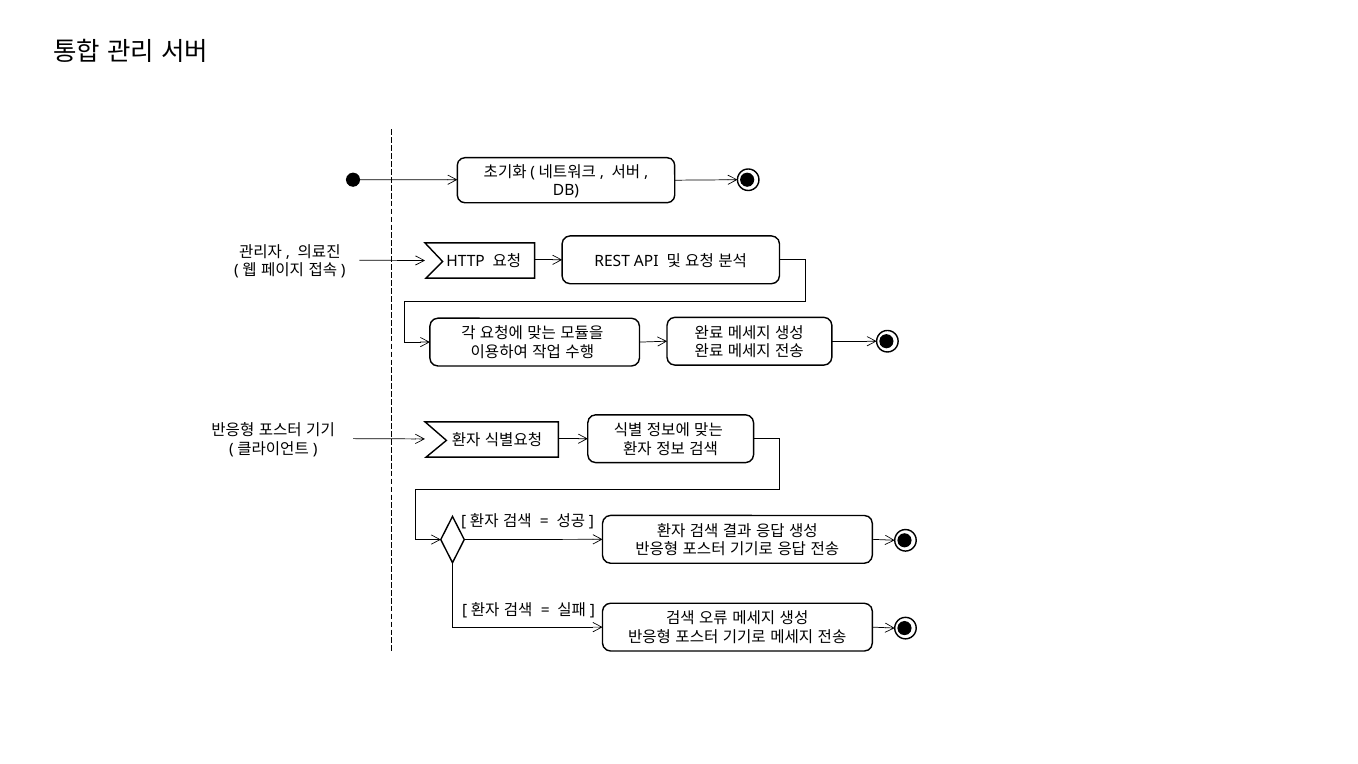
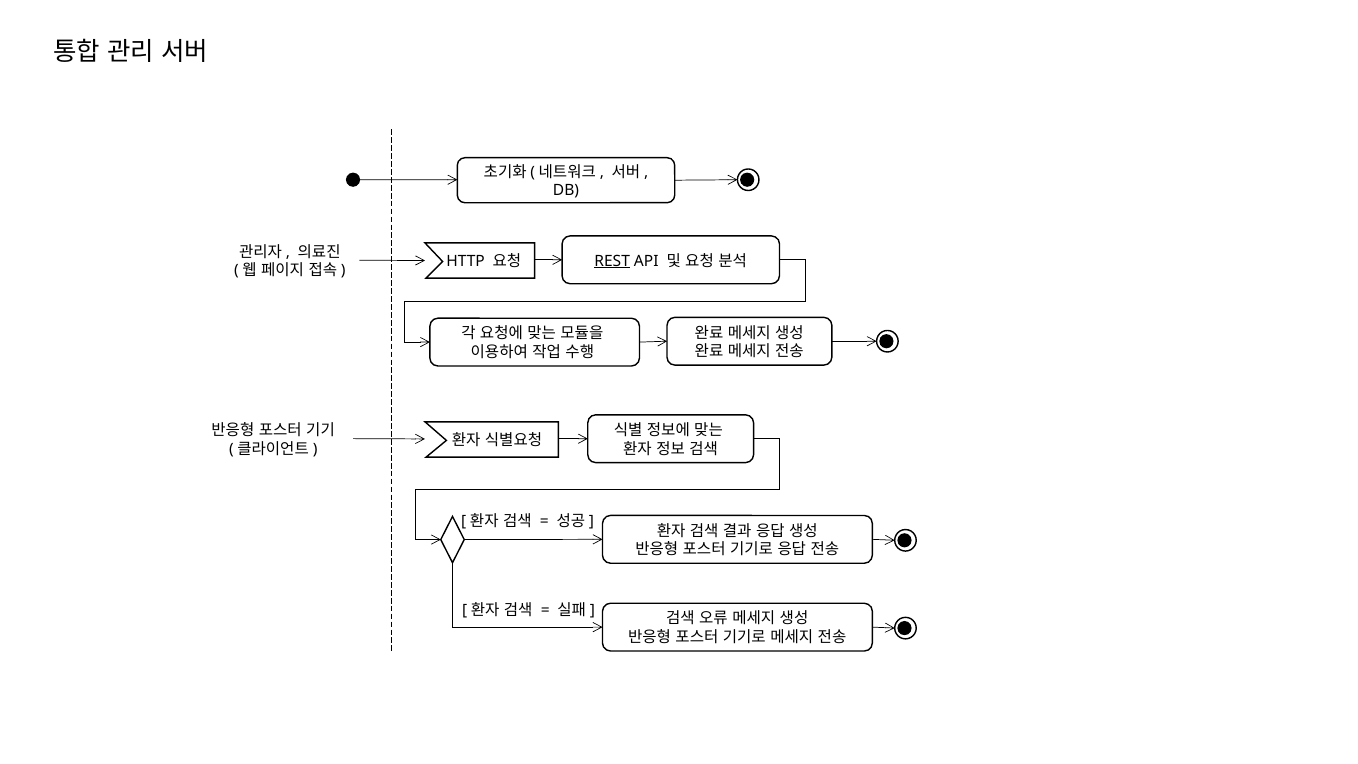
REST underline: none -> present (612, 261)
